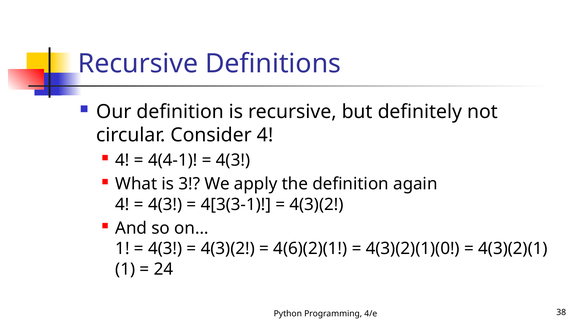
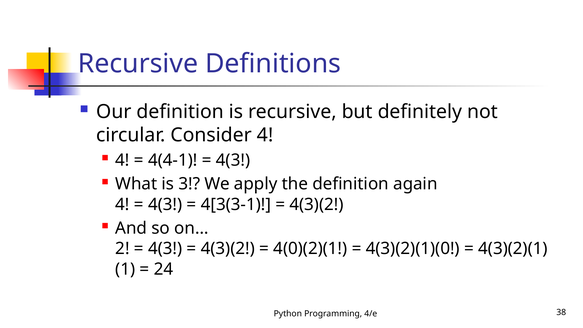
1: 1 -> 2 (122, 249)
4(6)(2)(1: 4(6)(2)(1 -> 4(0)(2)(1 (310, 249)
